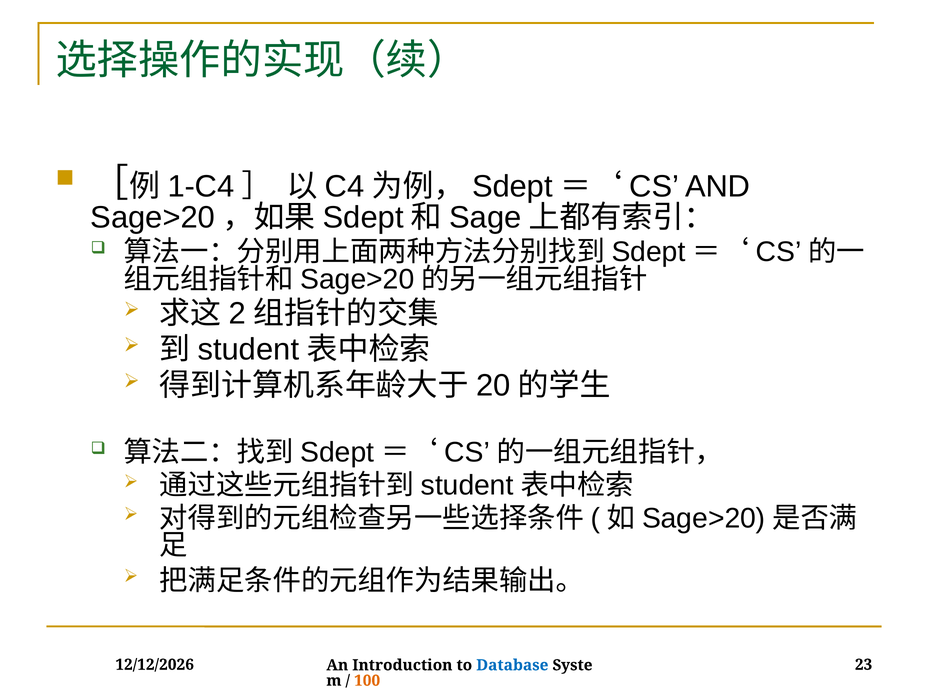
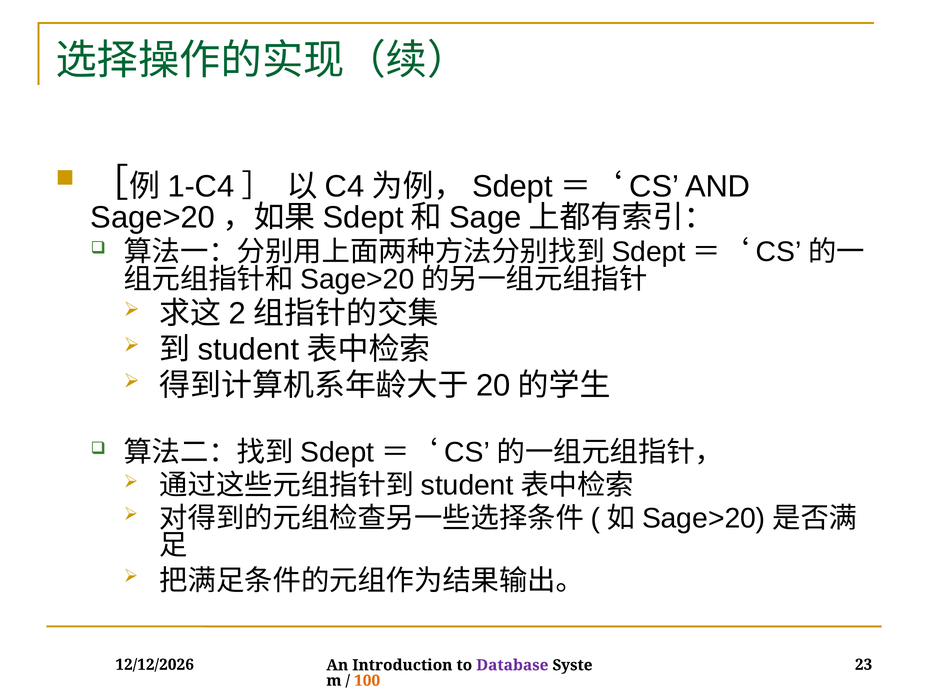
Database colour: blue -> purple (512, 665)
